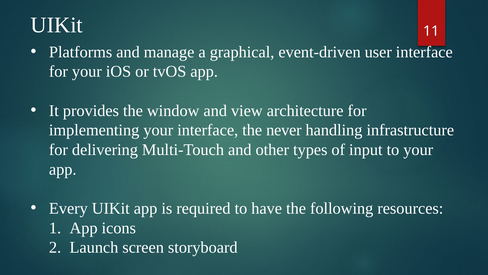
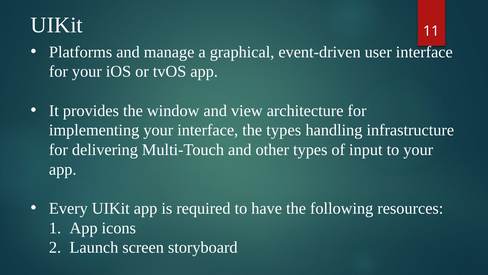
the never: never -> types (284, 130)
